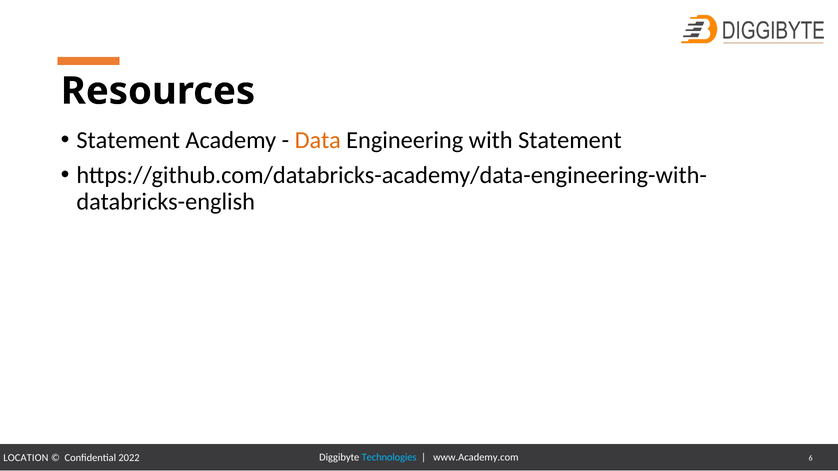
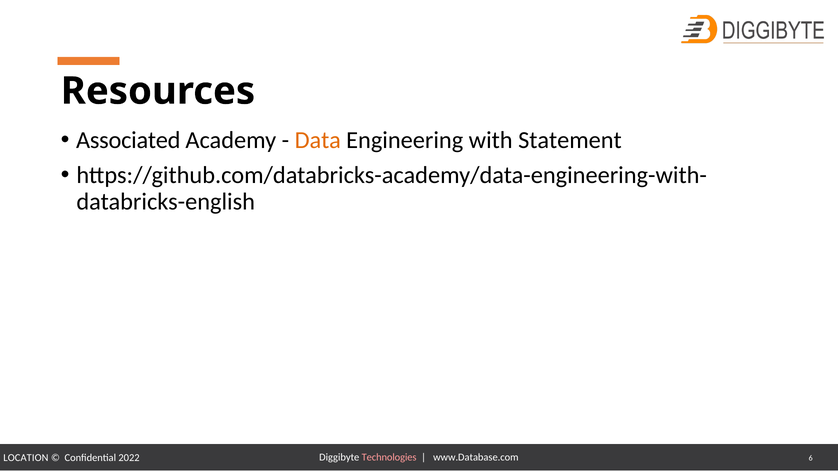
Statement: Statement -> Associated (128, 140)
Technologies colour: light blue -> pink (389, 457)
www.Academy.com: www.Academy.com -> www.Database.com (476, 457)
